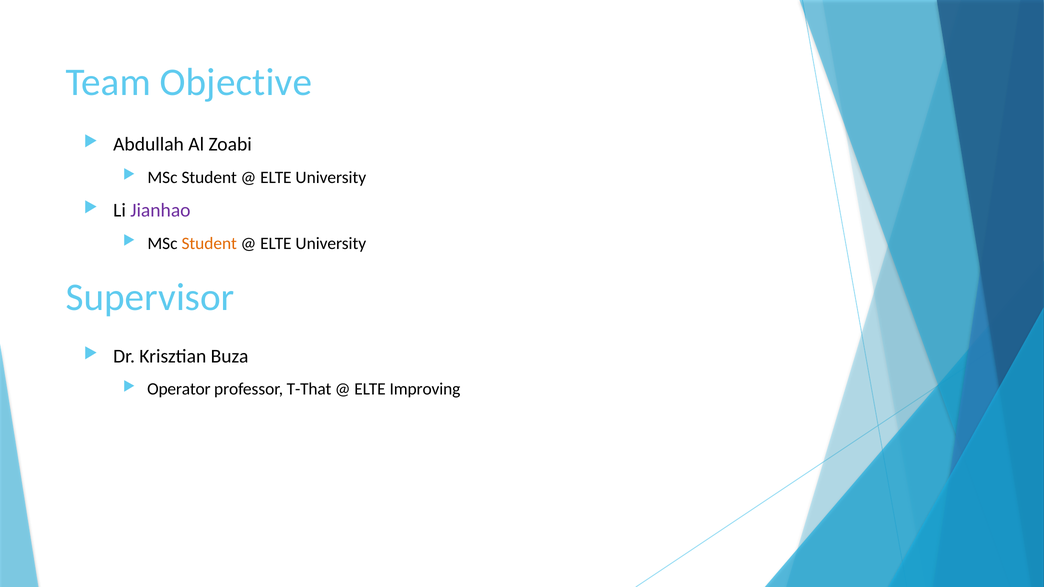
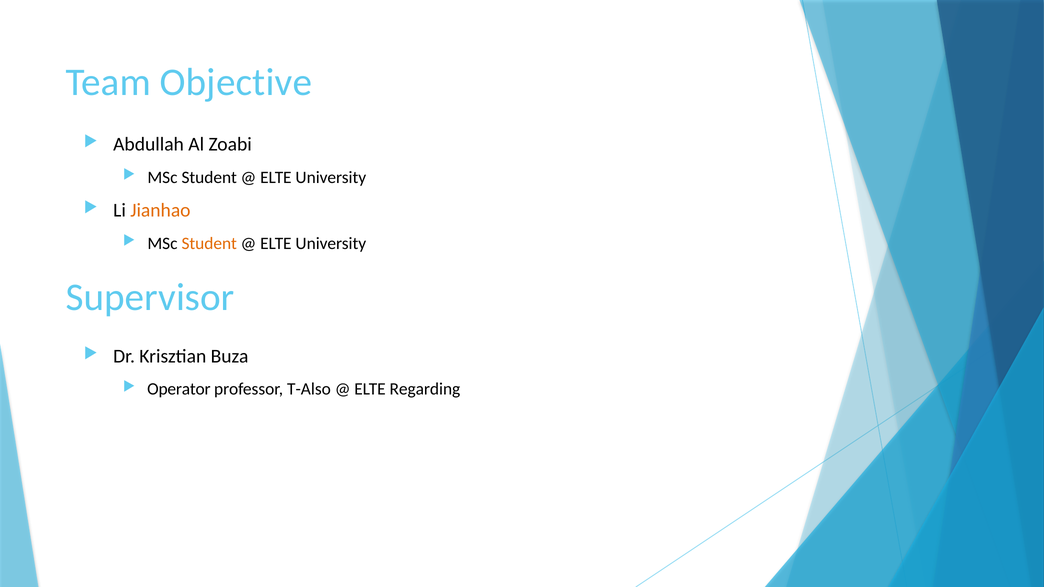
Jianhao colour: purple -> orange (160, 211)
T-That: T-That -> T-Also (309, 389)
Improving: Improving -> Regarding (425, 389)
